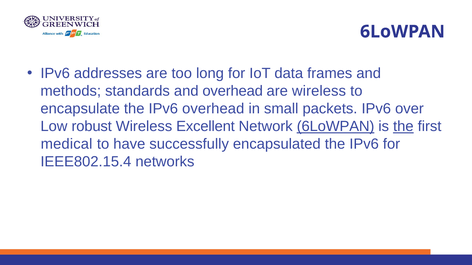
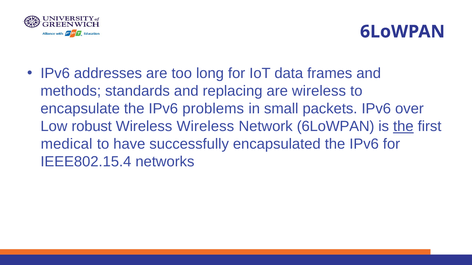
and overhead: overhead -> replacing (233, 91)
IPv6 overhead: overhead -> problems (213, 109)
Wireless Excellent: Excellent -> Wireless (205, 127)
6LoWPAN underline: present -> none (336, 127)
